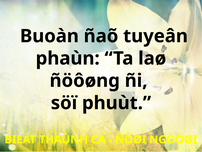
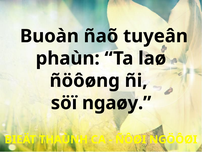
phuùt: phuùt -> ngaøy (117, 103)
